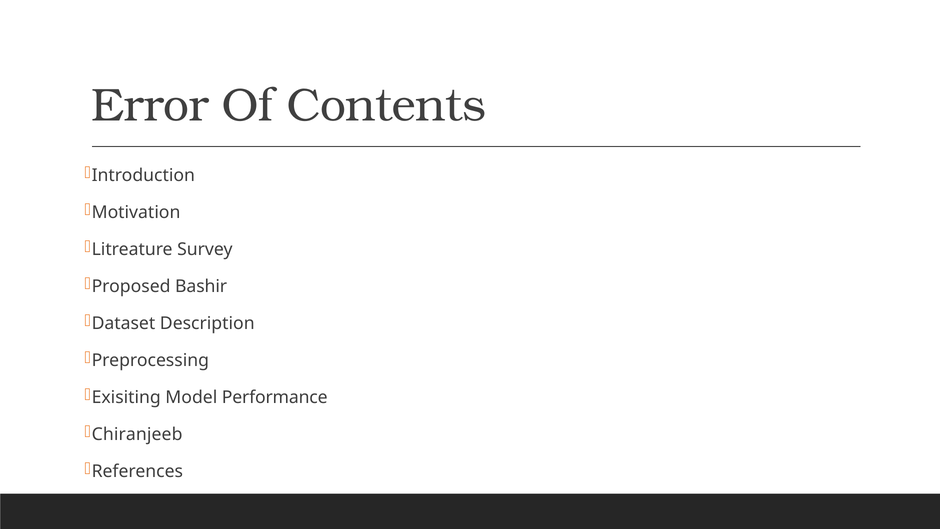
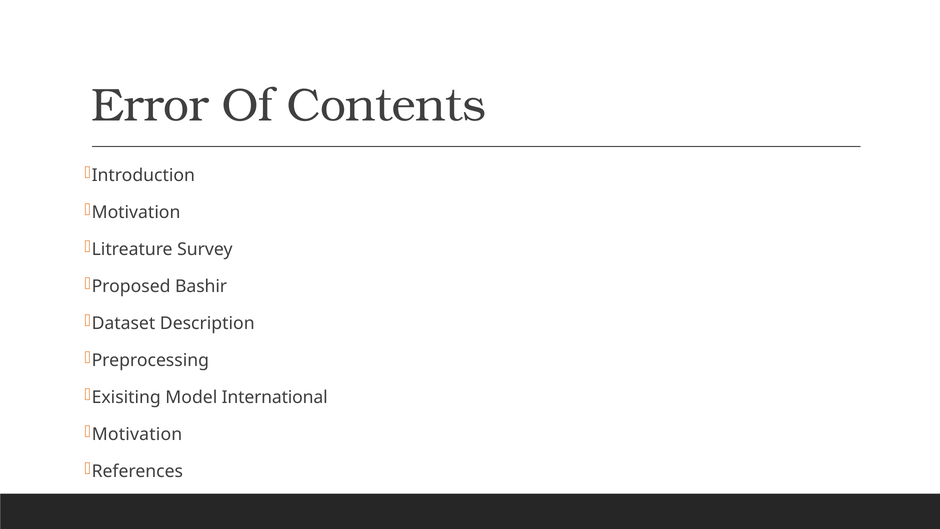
Performance: Performance -> International (275, 397)
Chiranjeeb: Chiranjeeb -> Motivation (137, 434)
